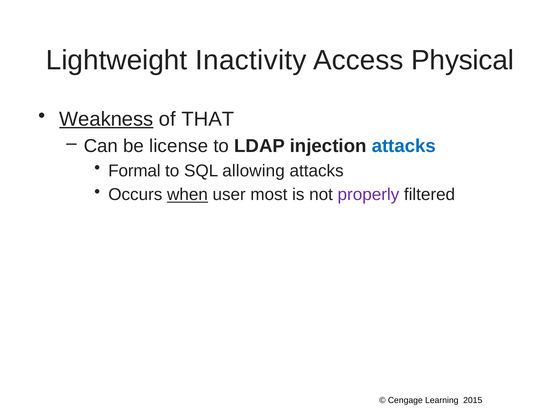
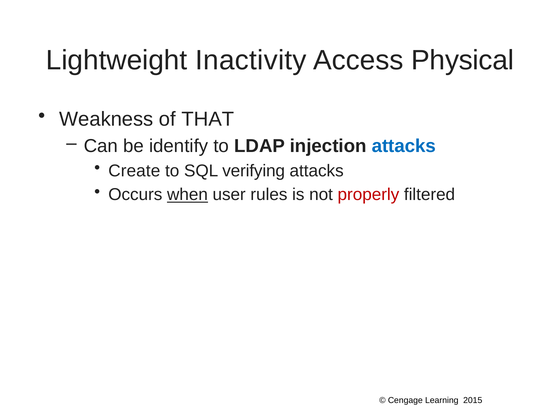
Weakness underline: present -> none (106, 119)
license: license -> identify (179, 146)
Formal: Formal -> Create (134, 171)
allowing: allowing -> verifying (254, 171)
most: most -> rules (269, 195)
properly colour: purple -> red (368, 195)
